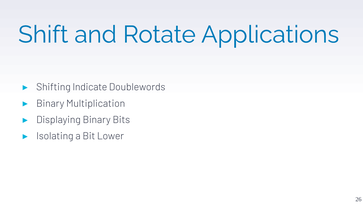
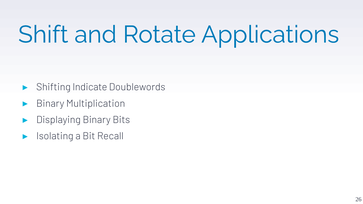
Lower: Lower -> Recall (110, 136)
